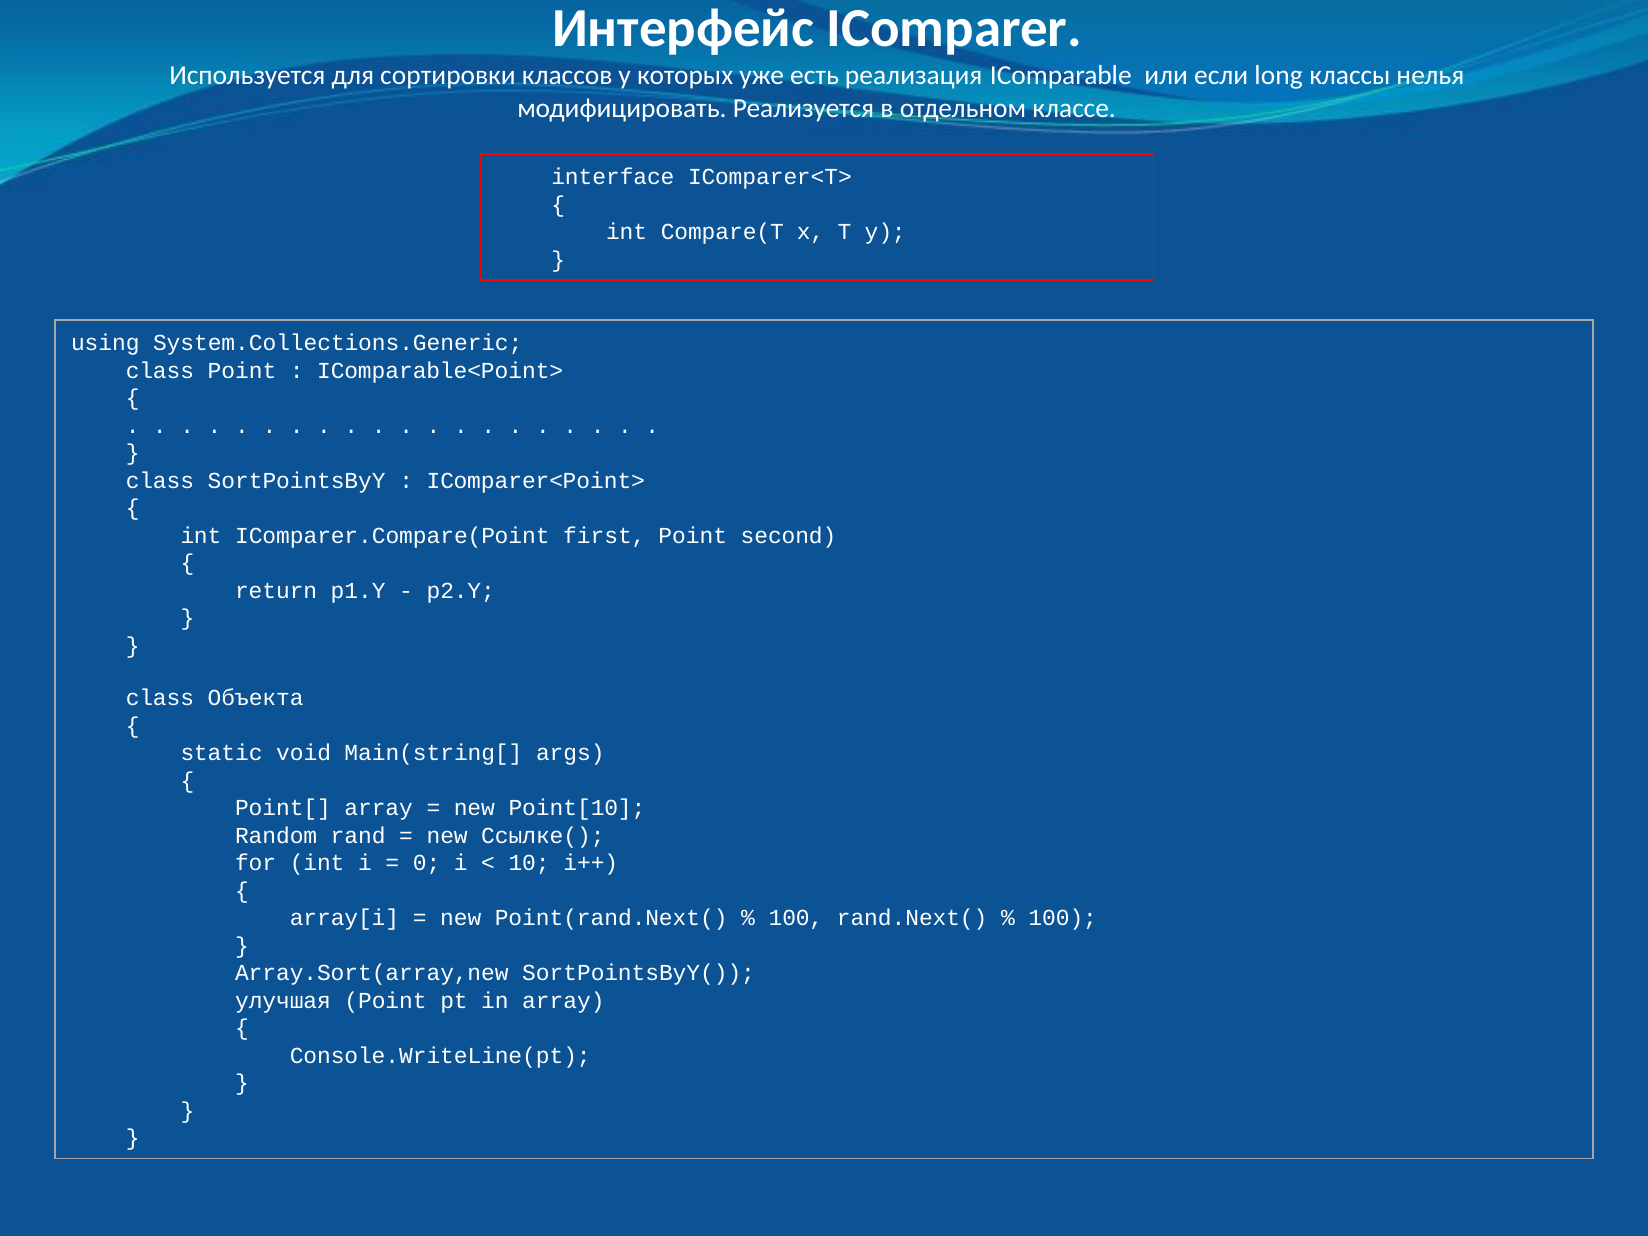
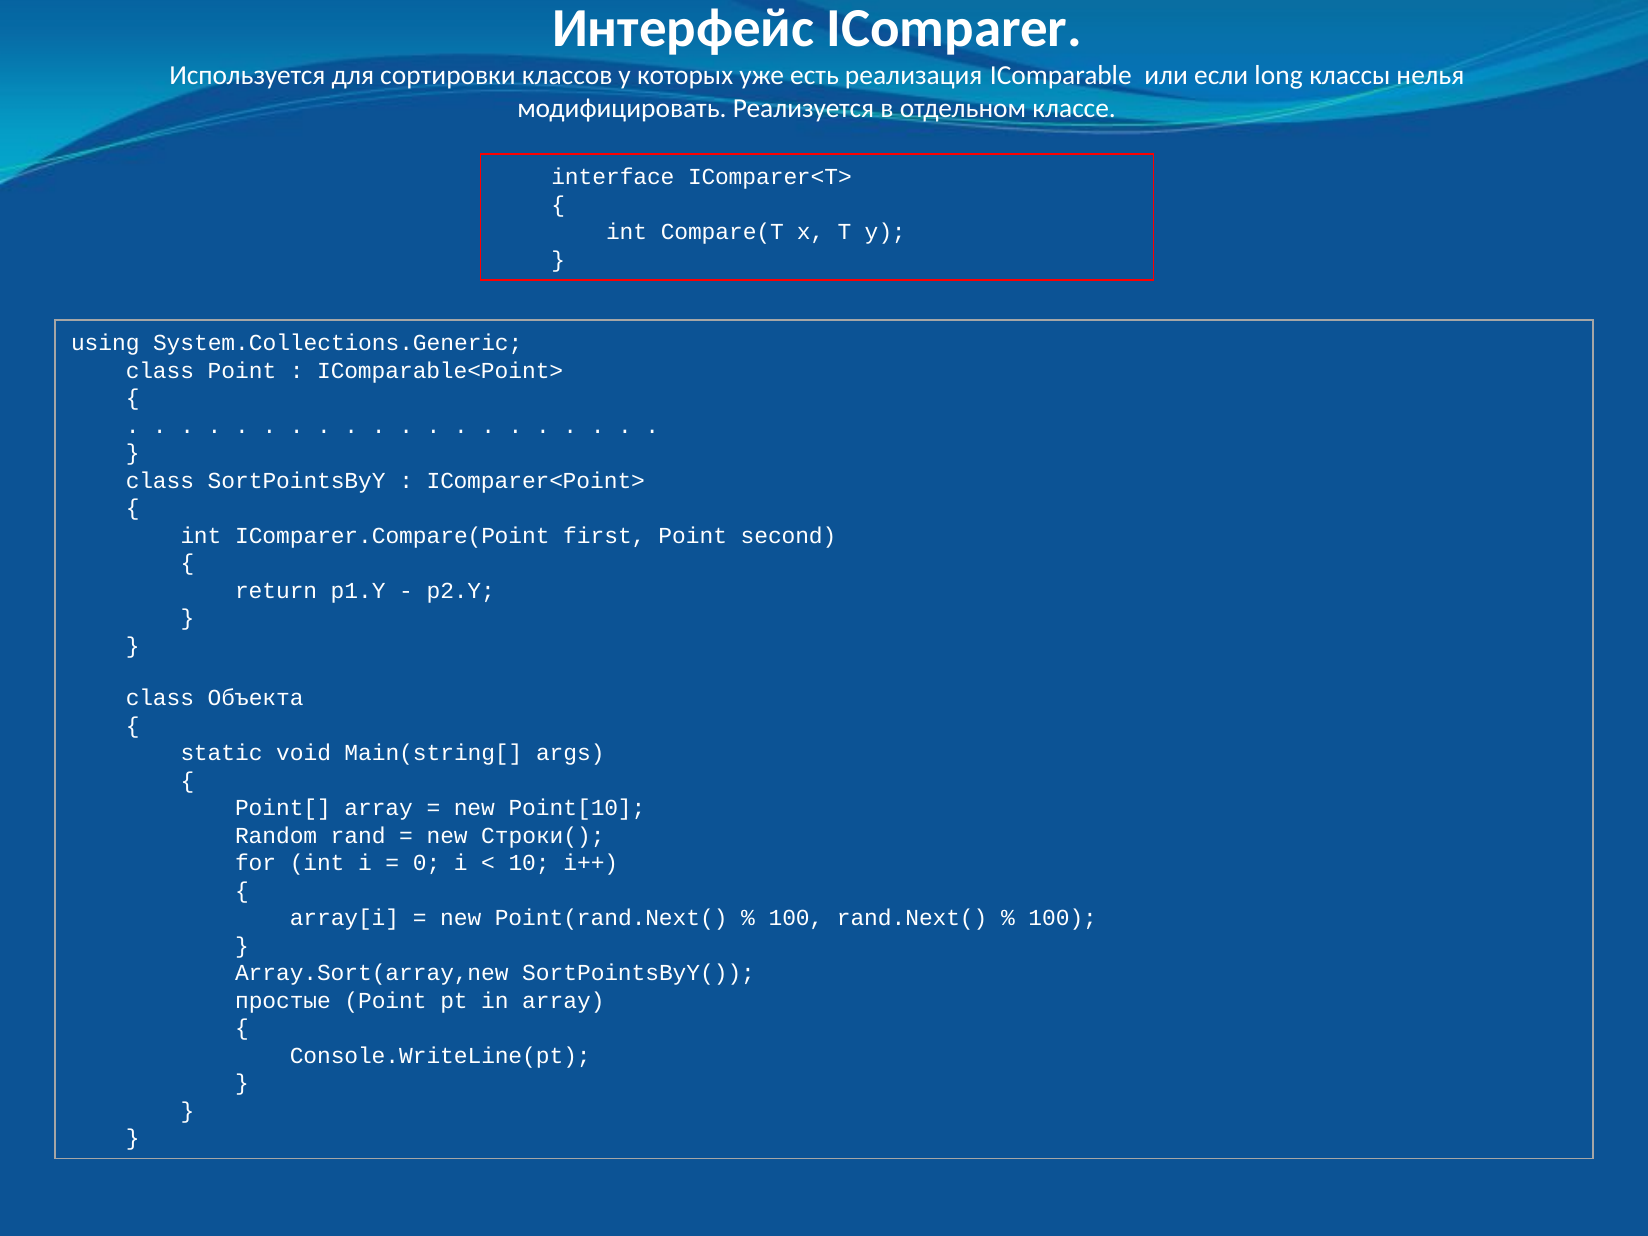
Ссылке(: Ссылке( -> Строки( (543, 836)
улучшая: улучшая -> простые (283, 1001)
